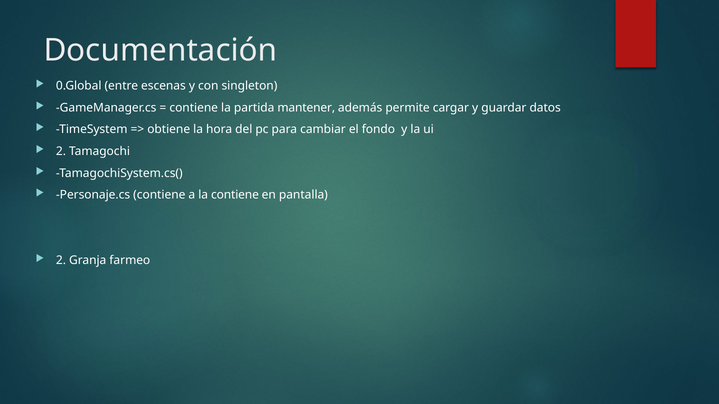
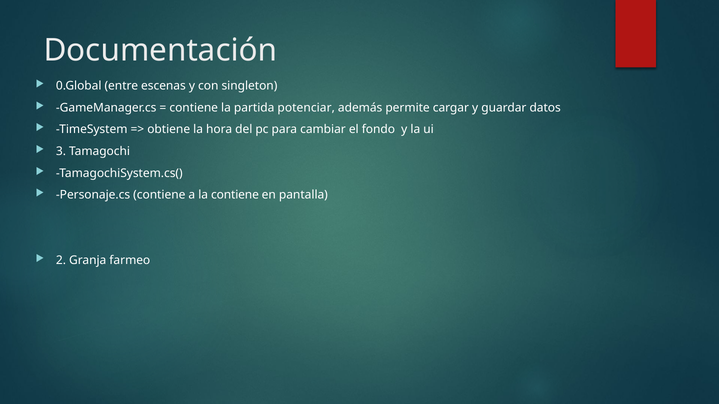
mantener: mantener -> potenciar (306, 108)
2: 2 -> 3 (61, 151)
